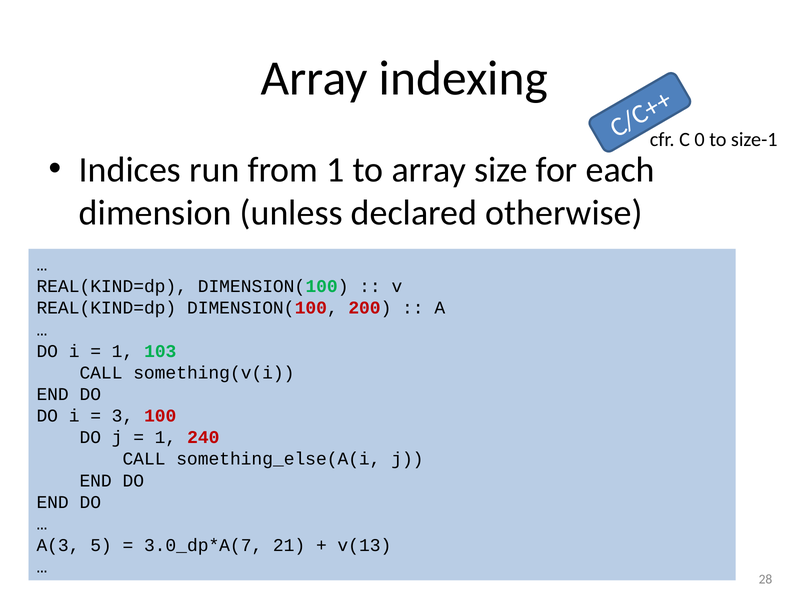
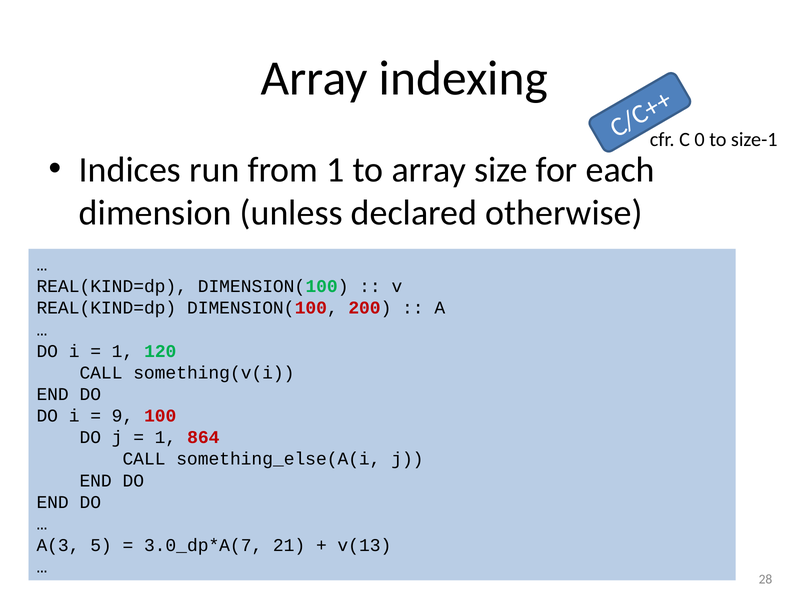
103: 103 -> 120 (160, 351)
3: 3 -> 9 (123, 416)
240: 240 -> 864 (203, 437)
